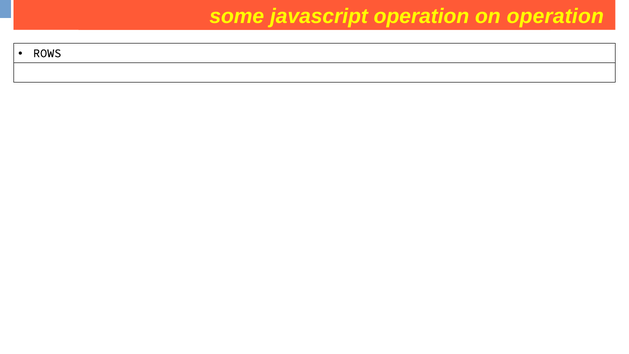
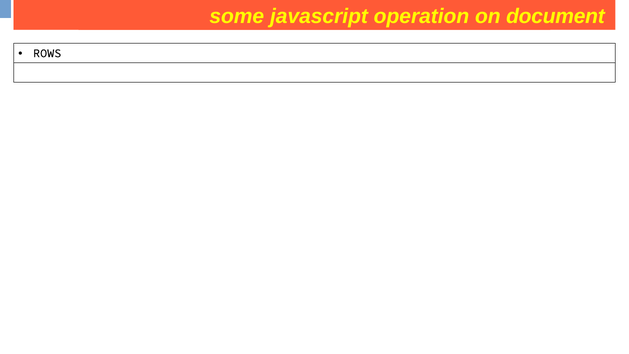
operation: operation -> document (555, 16)
